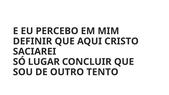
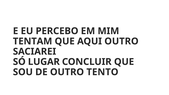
DEFINIR: DEFINIR -> TENTAM (33, 41)
AQUI CRISTO: CRISTO -> OUTRO (121, 41)
